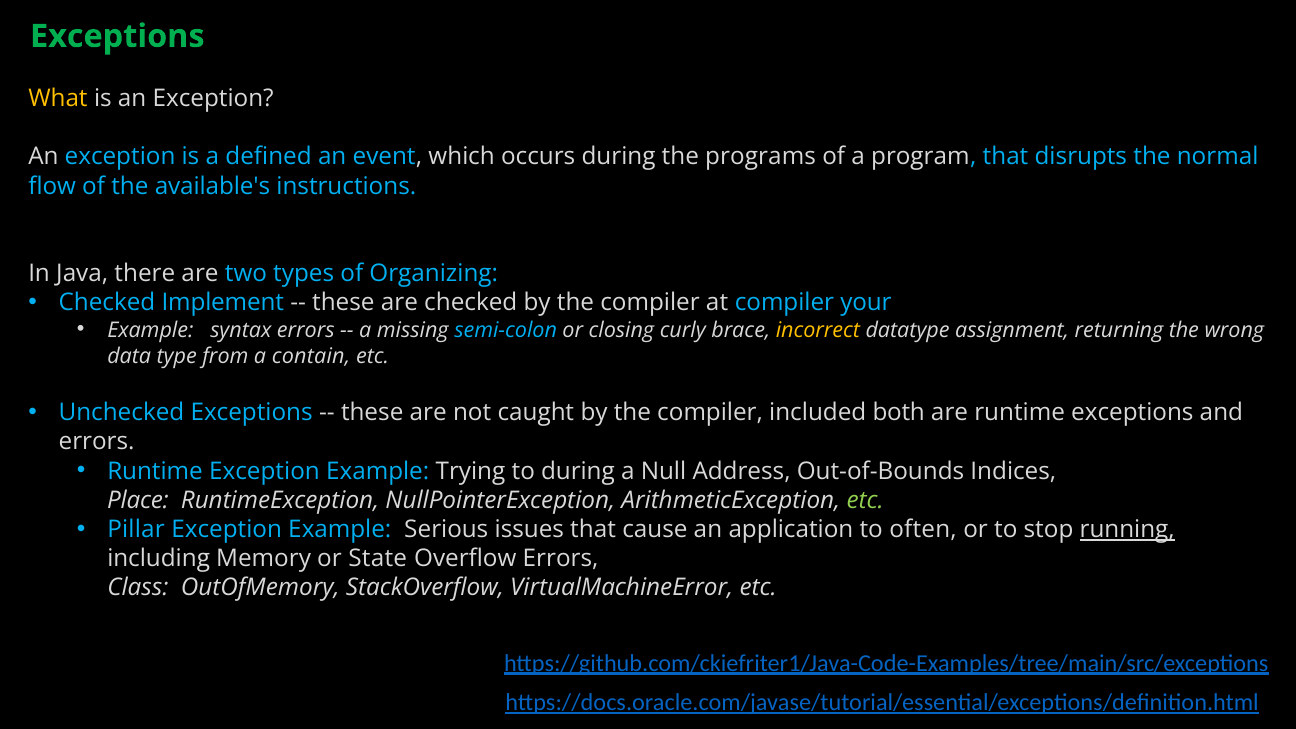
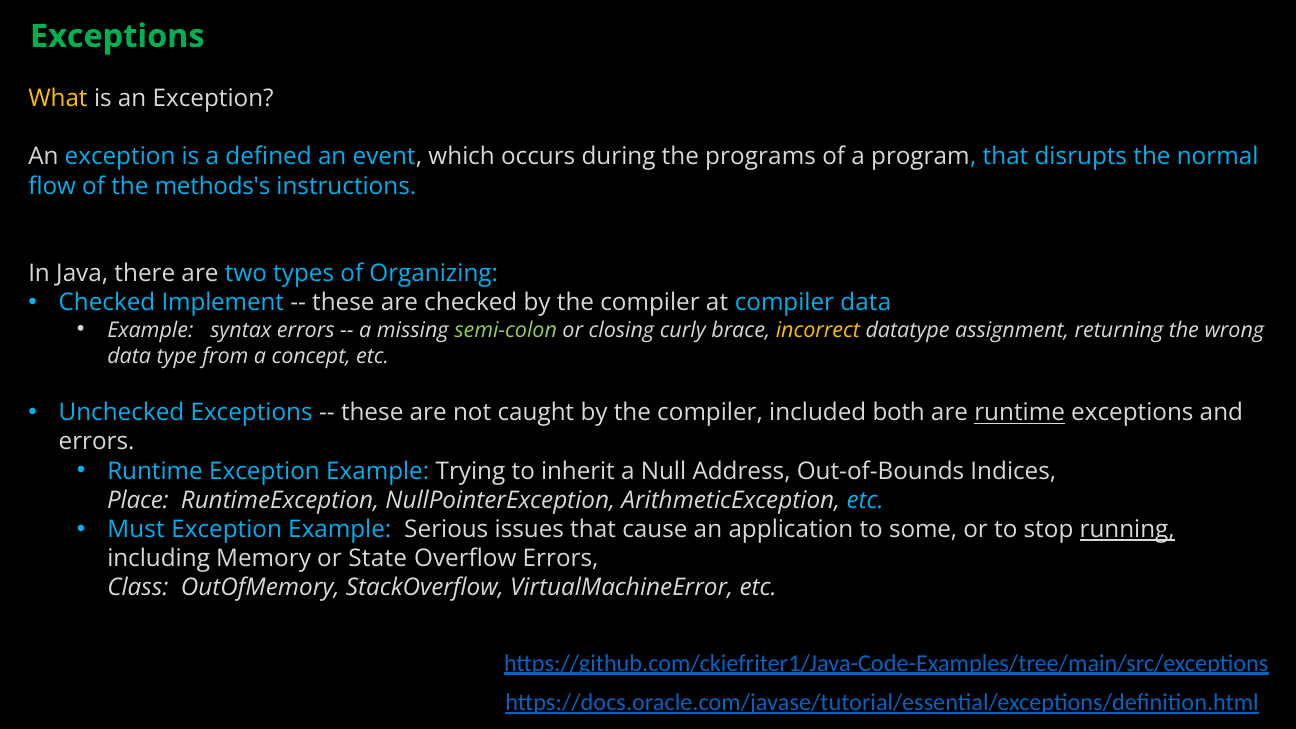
available's: available's -> methods's (213, 186)
compiler your: your -> data (866, 303)
semi-colon colour: light blue -> light green (506, 330)
contain: contain -> concept (311, 356)
runtime underline: none -> present (1020, 413)
to during: during -> inherit (578, 471)
etc colour: light green -> light blue (865, 500)
Pillar: Pillar -> Must (136, 529)
often: often -> some (923, 529)
